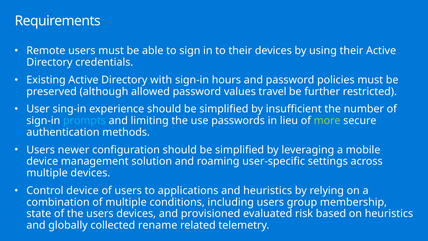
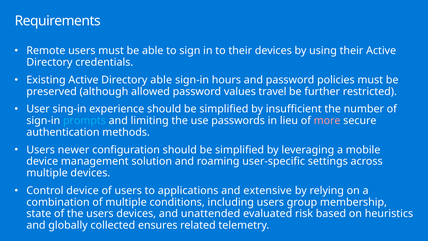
Directory with: with -> able (161, 80)
more colour: light green -> pink (327, 121)
and heuristics: heuristics -> extensive (268, 190)
provisioned: provisioned -> unattended (211, 214)
rename: rename -> ensures (158, 225)
